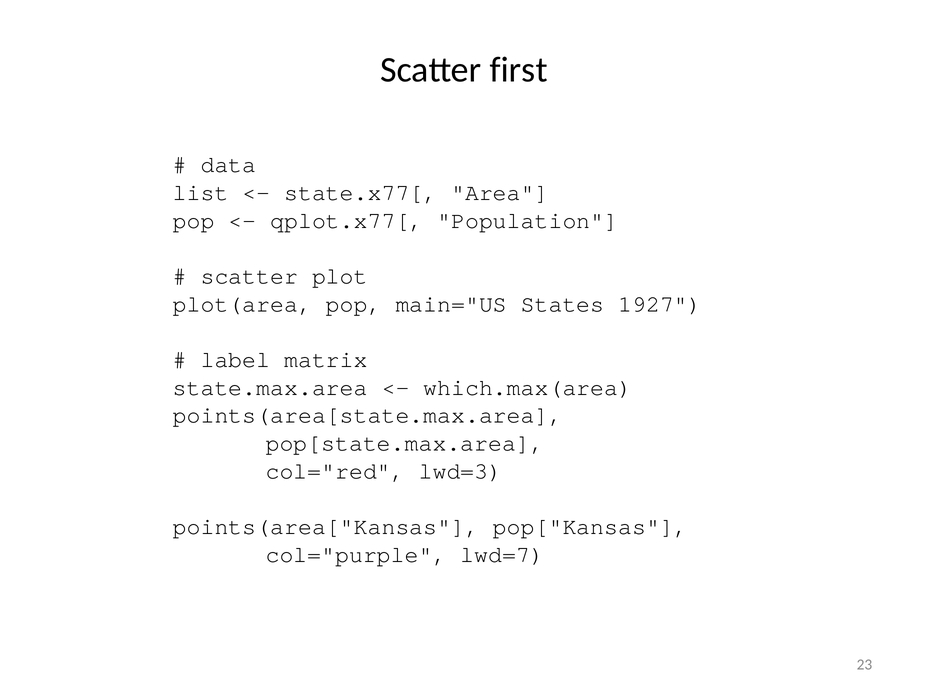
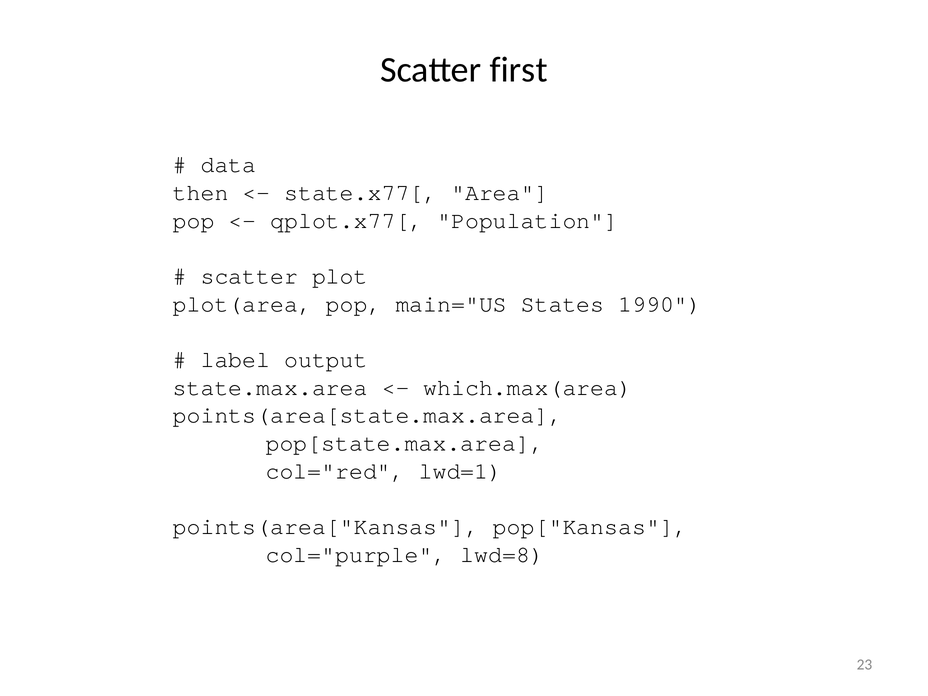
list: list -> then (201, 193)
1927: 1927 -> 1990 (660, 304)
matrix: matrix -> output (326, 360)
lwd=3: lwd=3 -> lwd=1 (460, 471)
lwd=7: lwd=7 -> lwd=8 (502, 554)
